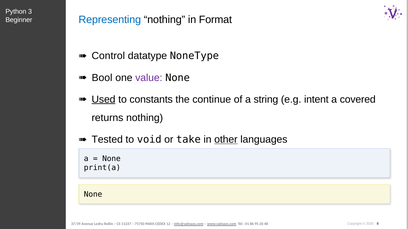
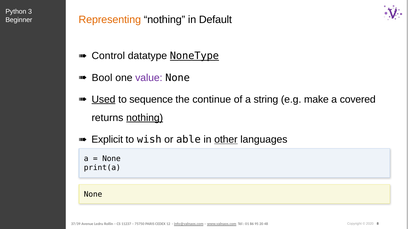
Representing colour: blue -> orange (110, 20)
Format: Format -> Default (215, 20)
NoneType underline: none -> present (194, 56)
constants: constants -> sequence (151, 100)
intent: intent -> make (316, 100)
nothing underline: none -> present (145, 118)
Tested: Tested -> Explicit (107, 140)
void: void -> wish (149, 140)
take: take -> able (188, 140)
